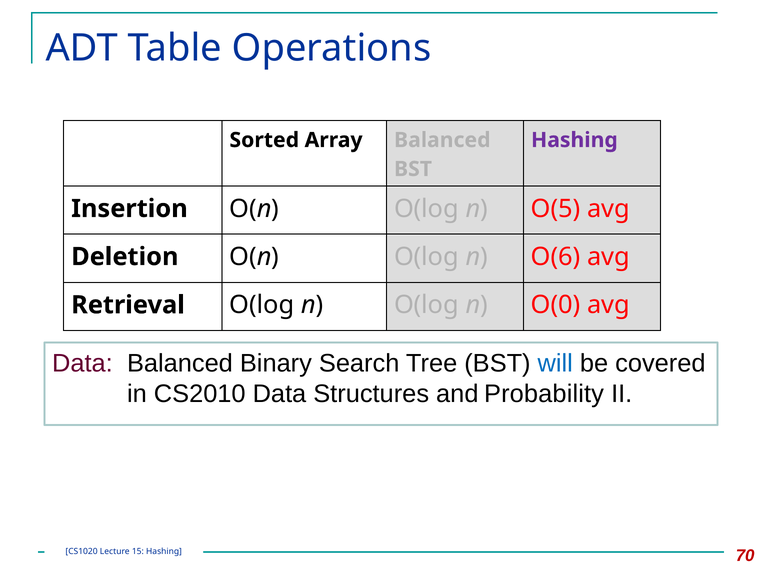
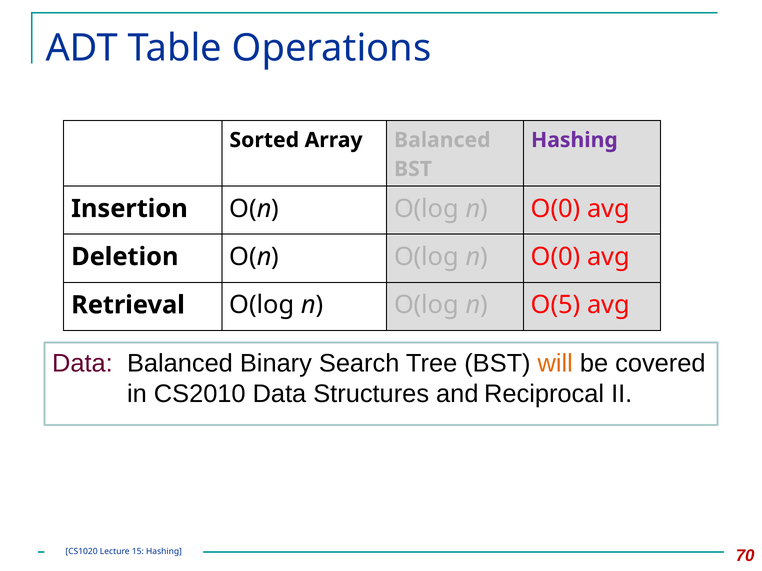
O(5: O(5 -> O(0 (556, 209)
O(6: O(6 -> O(0 (556, 257)
O(0: O(0 -> O(5 (556, 305)
will colour: blue -> orange (555, 364)
Probability: Probability -> Reciprocal (544, 394)
